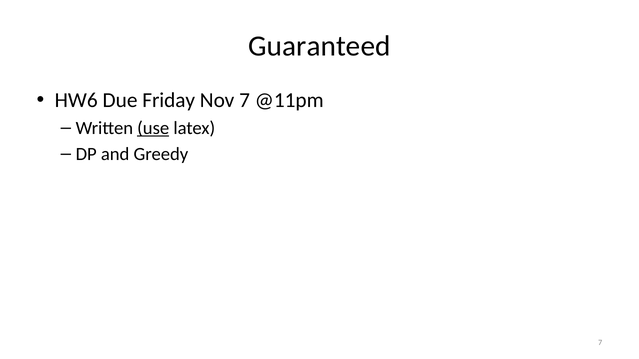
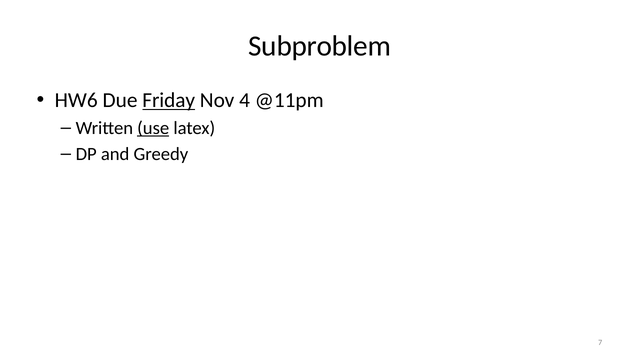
Guaranteed: Guaranteed -> Subproblem (320, 46)
Friday underline: none -> present (169, 101)
Nov 7: 7 -> 4 (245, 101)
